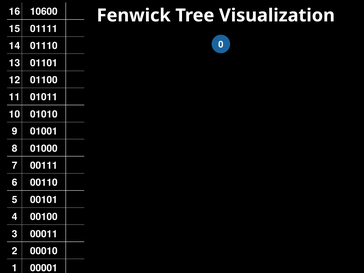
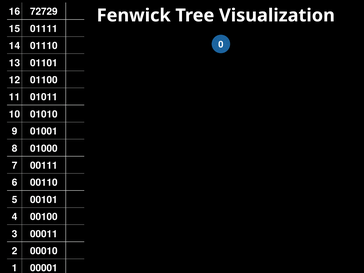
10600: 10600 -> 72729 (44, 12)
